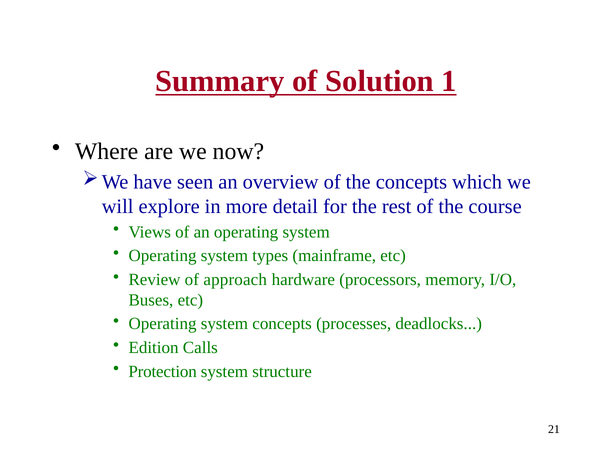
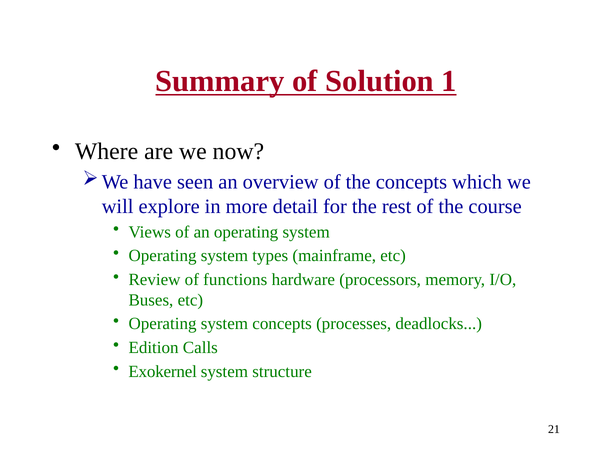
approach: approach -> functions (235, 280)
Protection: Protection -> Exokernel (163, 371)
